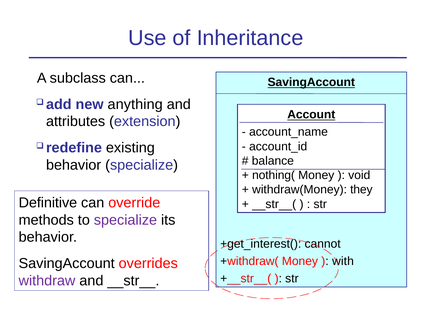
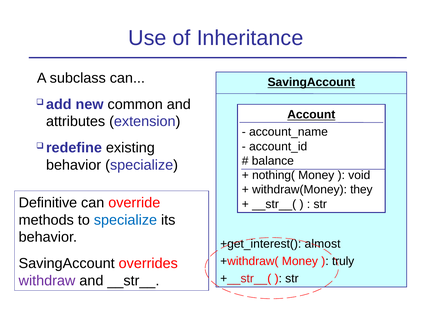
anything: anything -> common (135, 104)
specialize colour: purple -> blue (125, 220)
cannot: cannot -> almost (323, 244)
with: with -> truly (343, 261)
